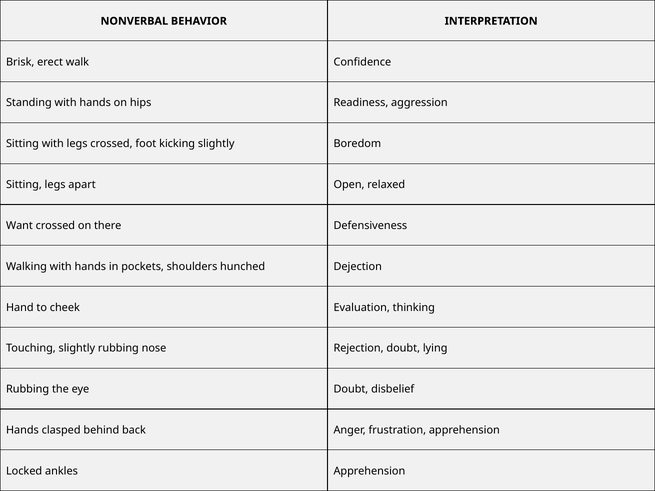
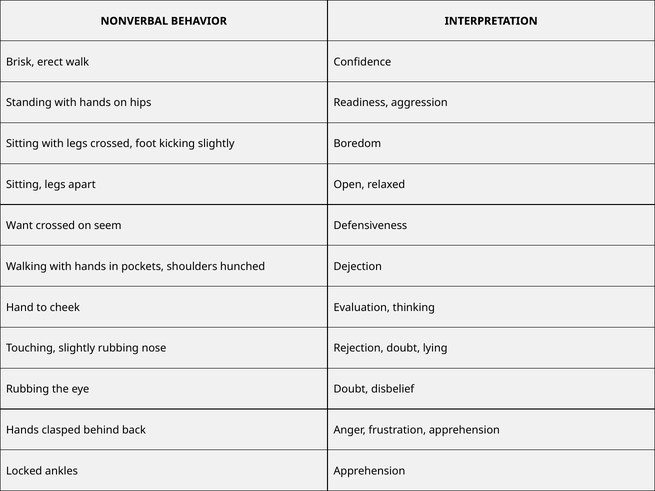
there: there -> seem (108, 226)
